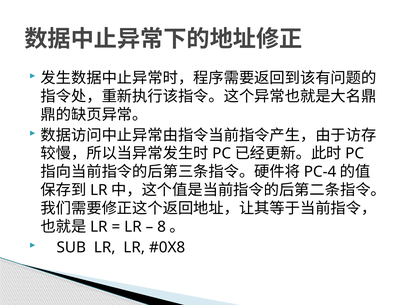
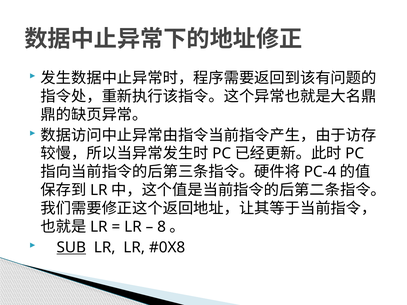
SUB underline: none -> present (71, 248)
